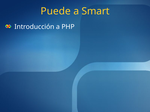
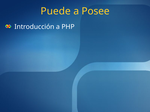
Smart: Smart -> Posee (96, 11)
